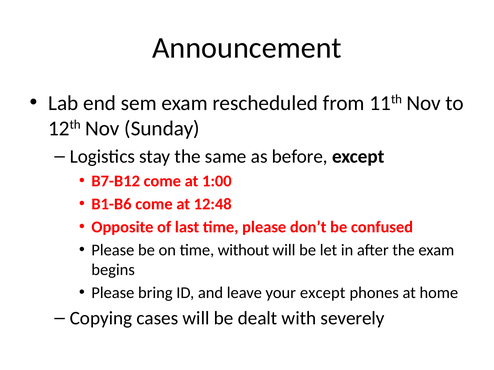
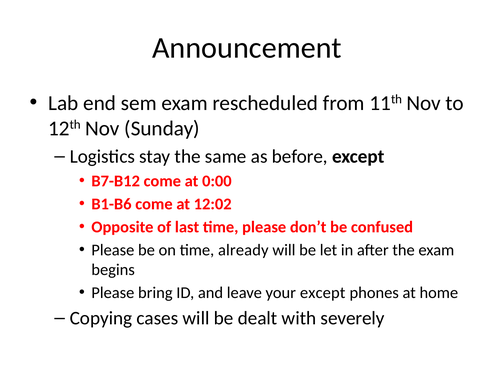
1:00: 1:00 -> 0:00 (217, 181)
12:48: 12:48 -> 12:02 (213, 204)
without: without -> already (243, 250)
